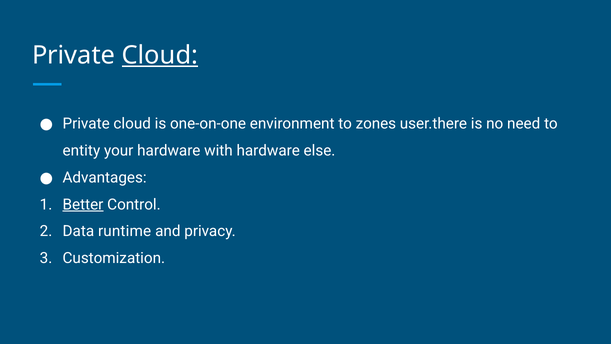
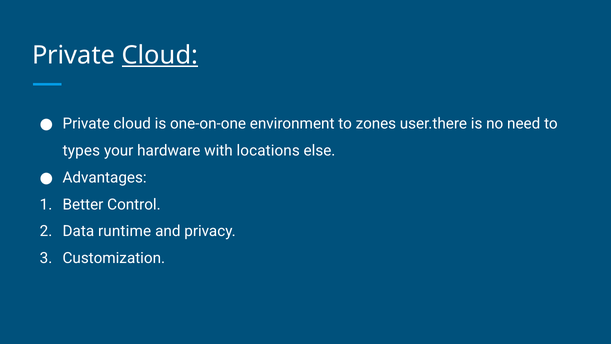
entity: entity -> types (81, 151)
with hardware: hardware -> locations (268, 151)
Better underline: present -> none (83, 204)
